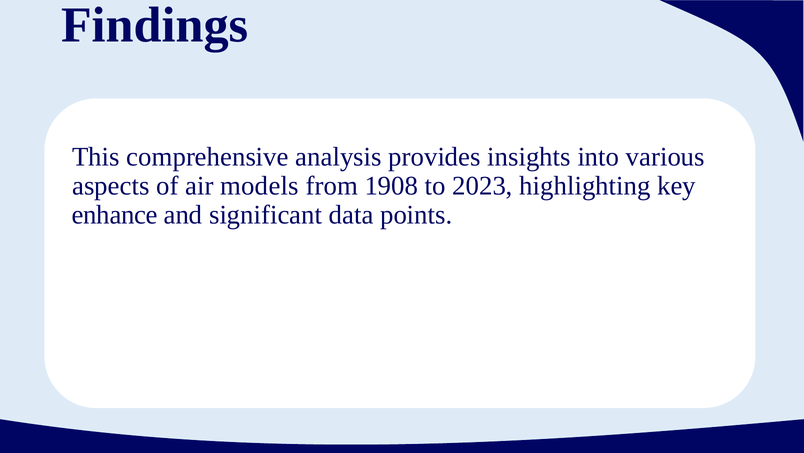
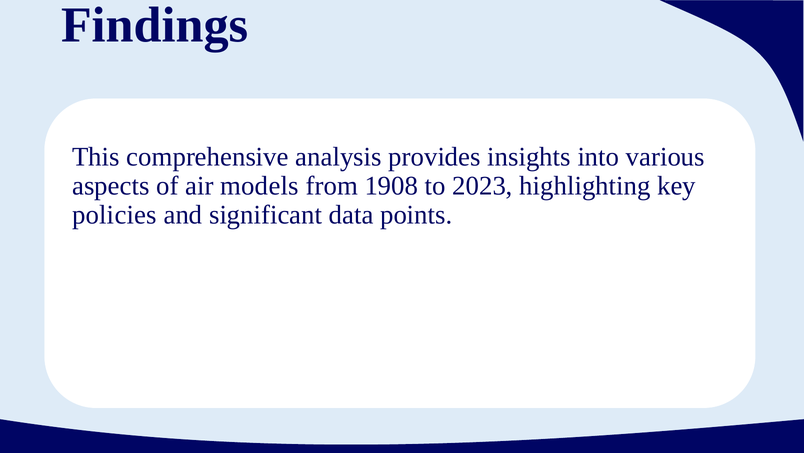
enhance: enhance -> policies (114, 214)
